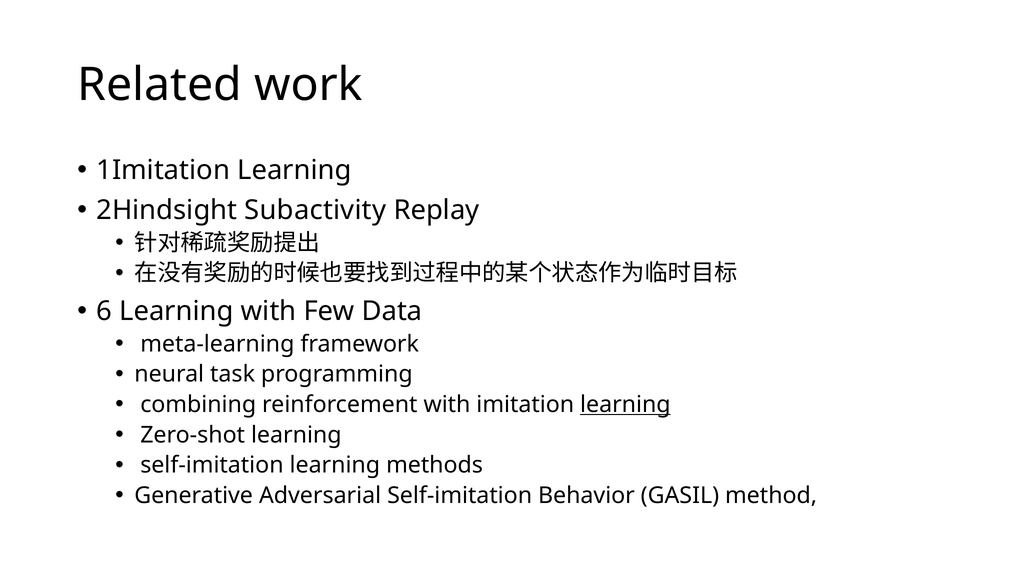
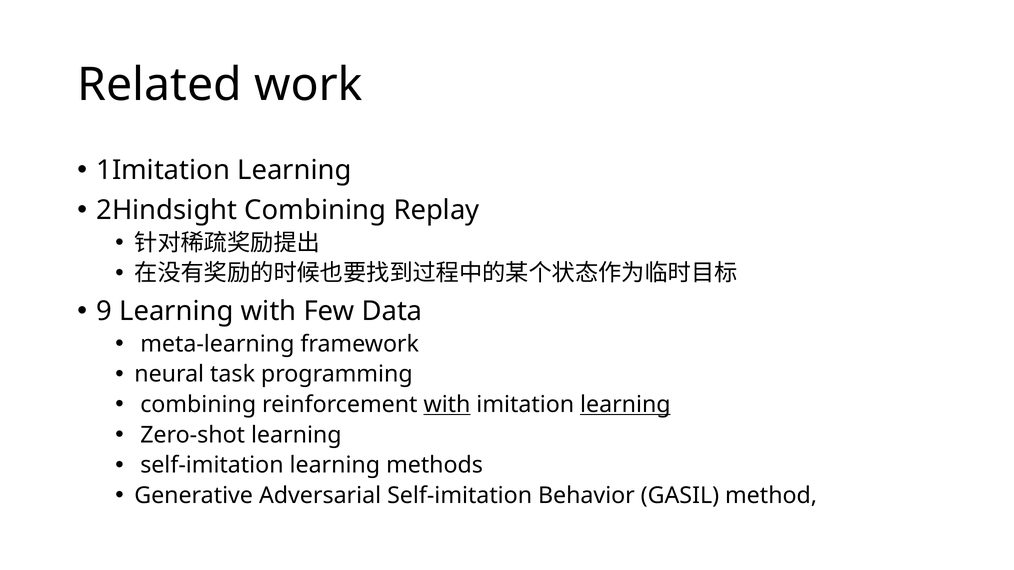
2Hindsight Subactivity: Subactivity -> Combining (315, 210)
6: 6 -> 9 (104, 311)
with underline: none -> present (447, 405)
